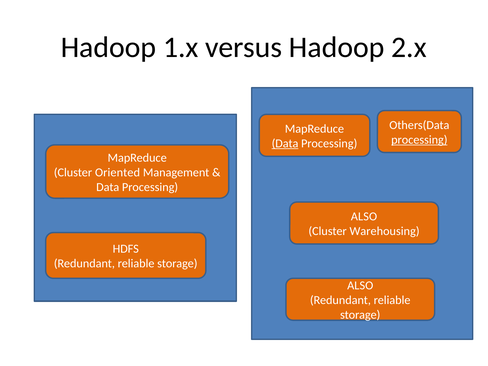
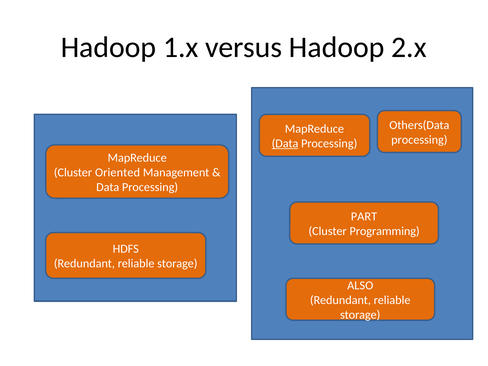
processing underline: present -> none (419, 140)
ALSO: ALSO -> PART (364, 217)
Warehousing: Warehousing -> Programming (385, 231)
